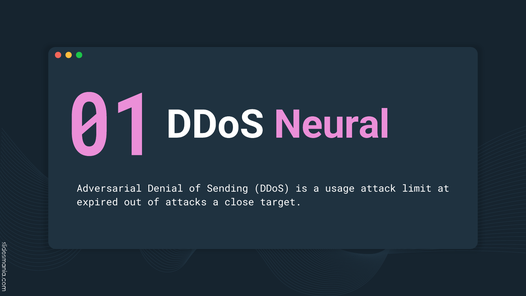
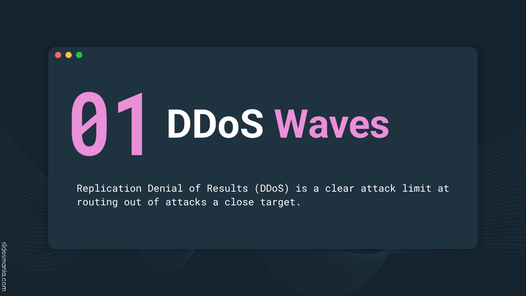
Neural: Neural -> Waves (332, 125)
Adversarial: Adversarial -> Replication (109, 188)
Sending: Sending -> Results (227, 188)
usage: usage -> clear (340, 188)
expired: expired -> routing (97, 202)
